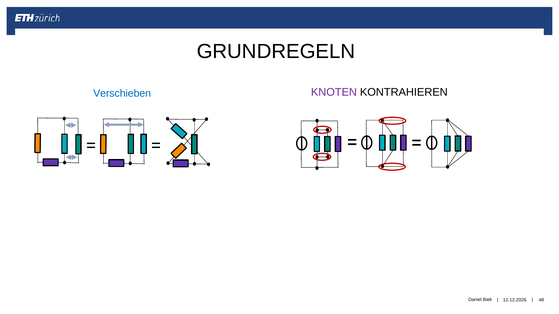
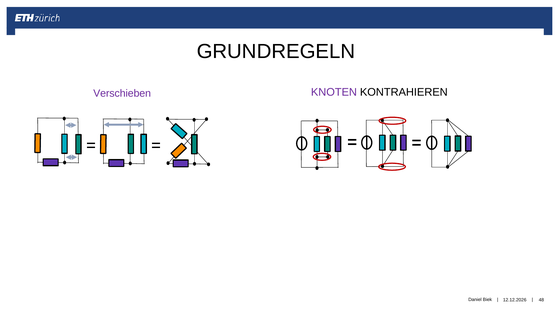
Verschieben colour: blue -> purple (122, 93)
